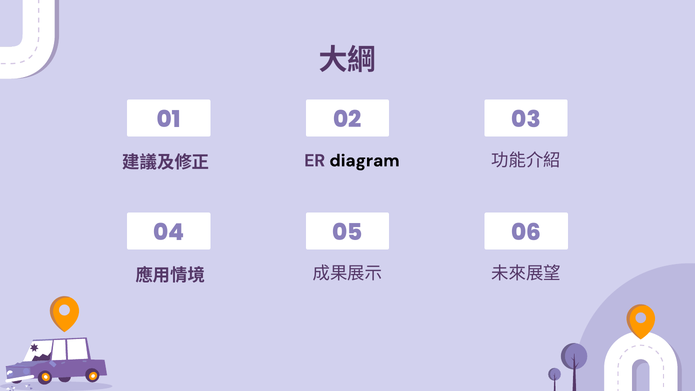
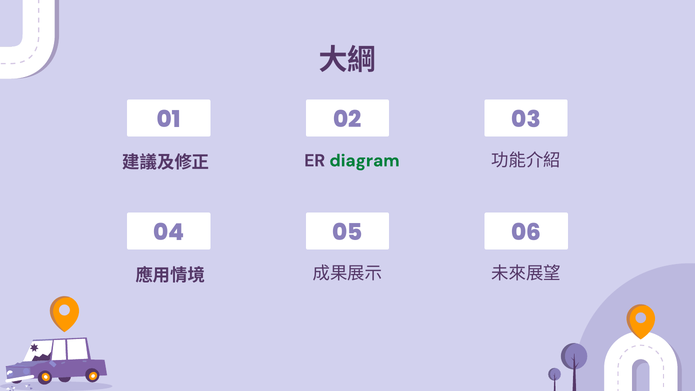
diagram colour: black -> green (364, 161)
